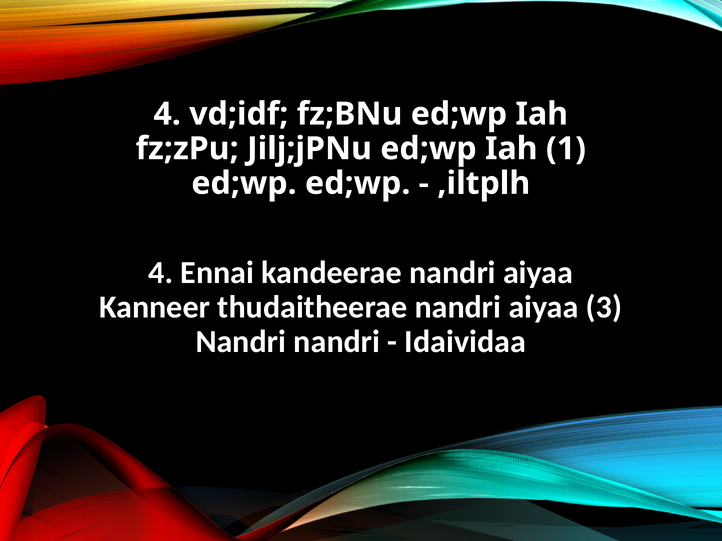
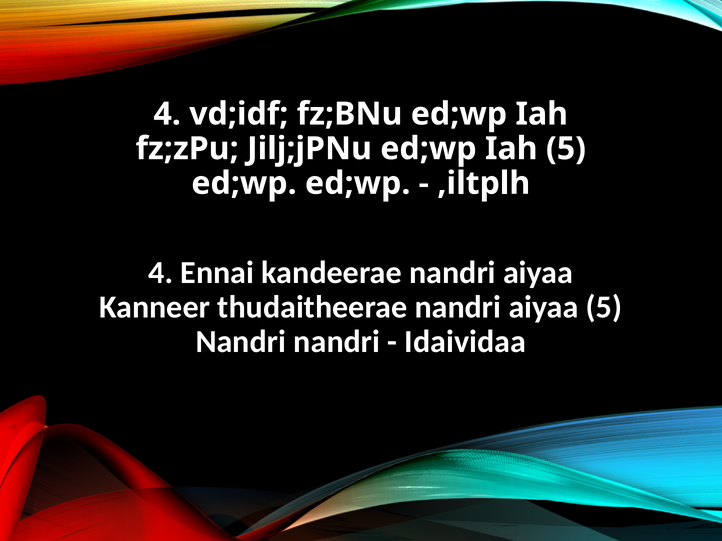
Iah 1: 1 -> 5 (566, 149)
aiyaa 3: 3 -> 5 (604, 308)
